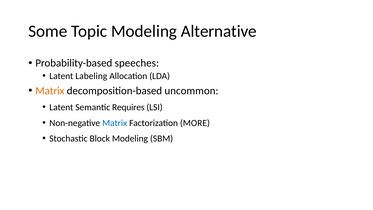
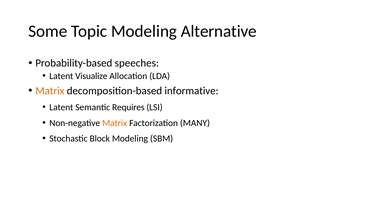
Labeling: Labeling -> Visualize (91, 76)
uncommon: uncommon -> informative (192, 91)
Matrix colour: blue -> orange (115, 123)
MORE: MORE -> MANY (195, 123)
